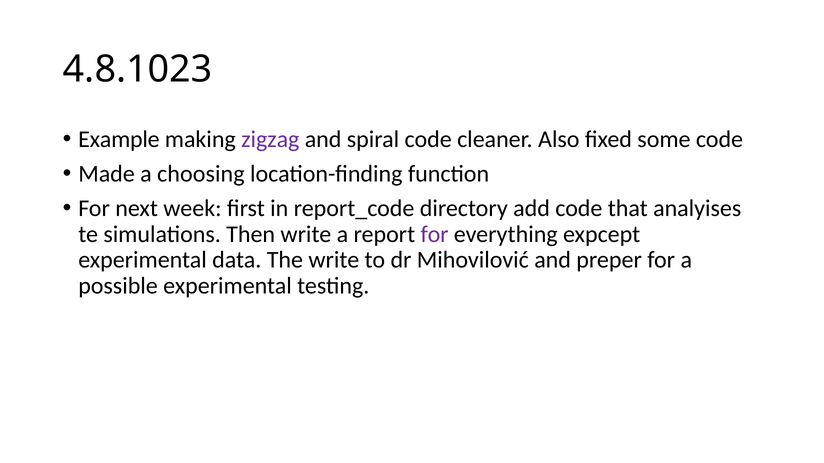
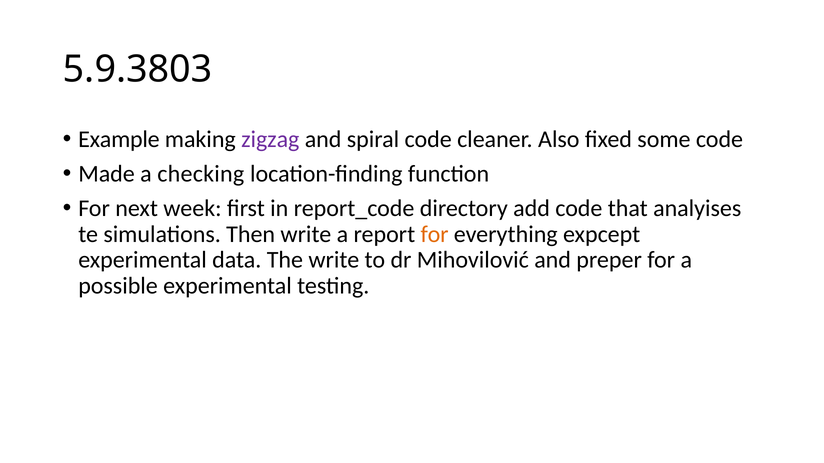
4.8.1023: 4.8.1023 -> 5.9.3803 (138, 69)
choosing: choosing -> checking (201, 174)
for colour: purple -> orange (435, 234)
